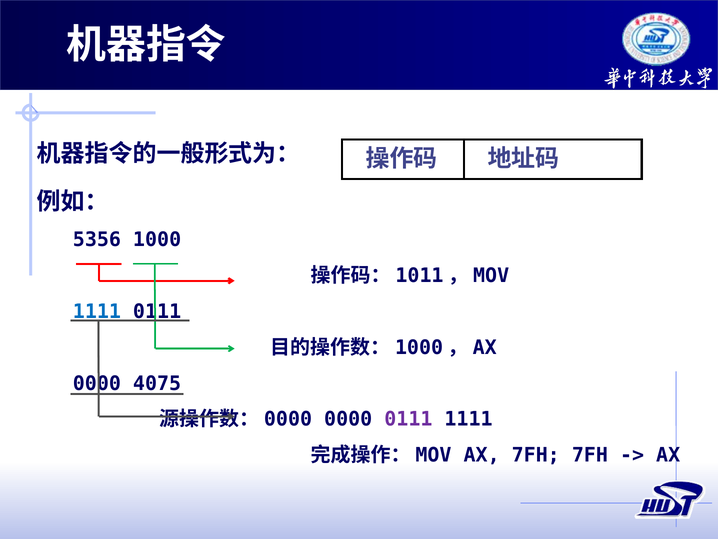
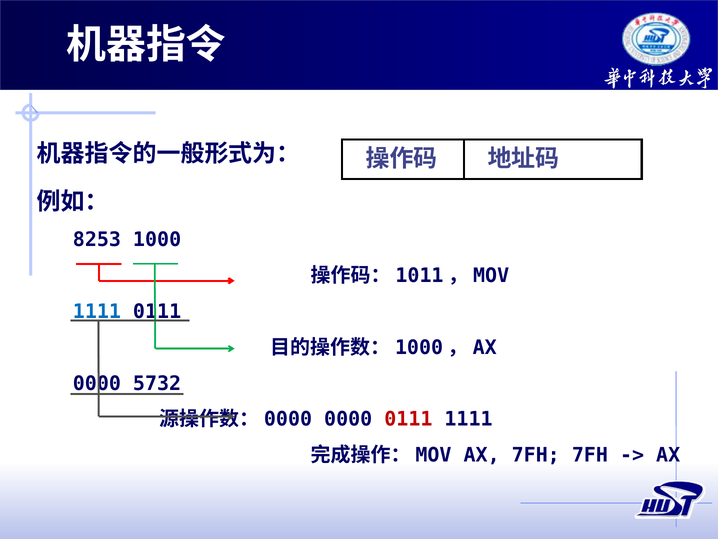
5356: 5356 -> 8253 (97, 239)
4075: 4075 -> 5732 (157, 383)
0111 colour: purple -> red (408, 419)
